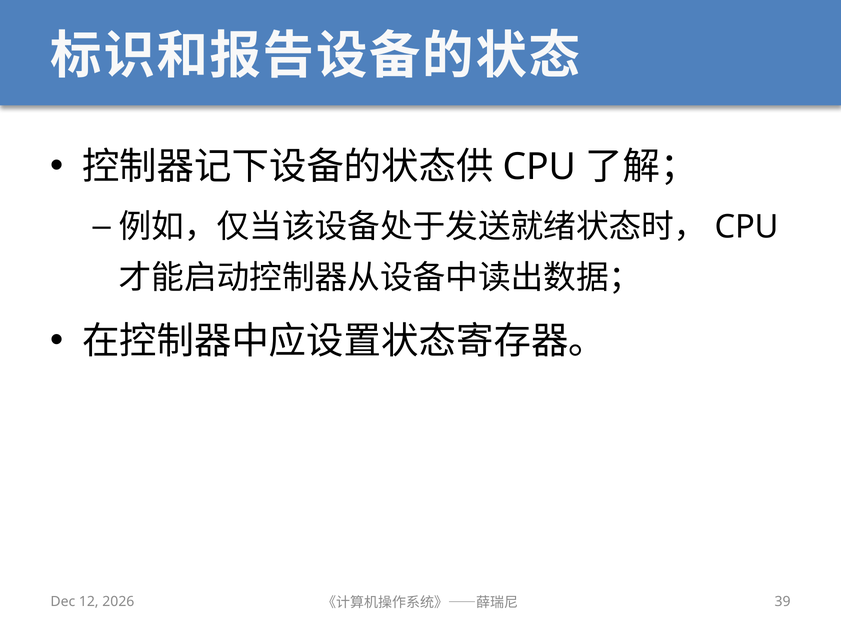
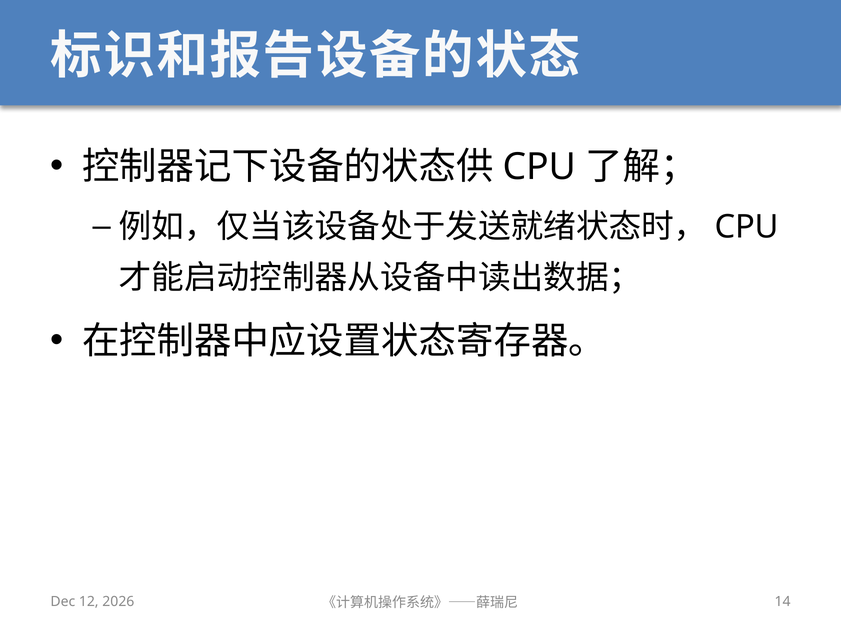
39: 39 -> 14 (783, 601)
